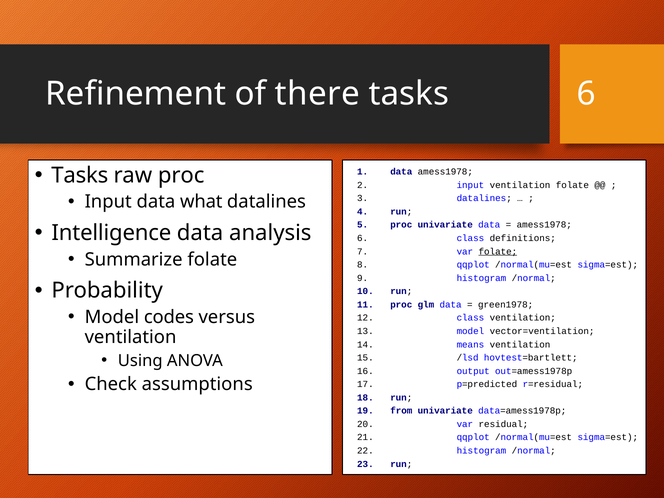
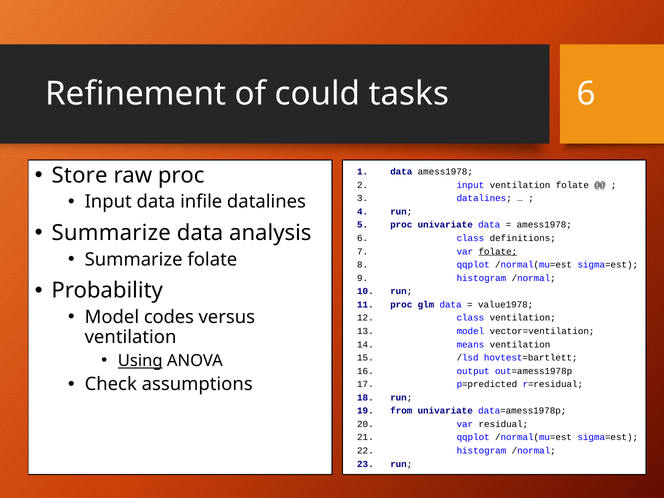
there: there -> could (318, 94)
Tasks: Tasks -> Store (80, 175)
what: what -> infile (201, 202)
Intelligence: Intelligence -> Summarize (111, 233)
green1978: green1978 -> value1978 (506, 305)
Using underline: none -> present (140, 361)
